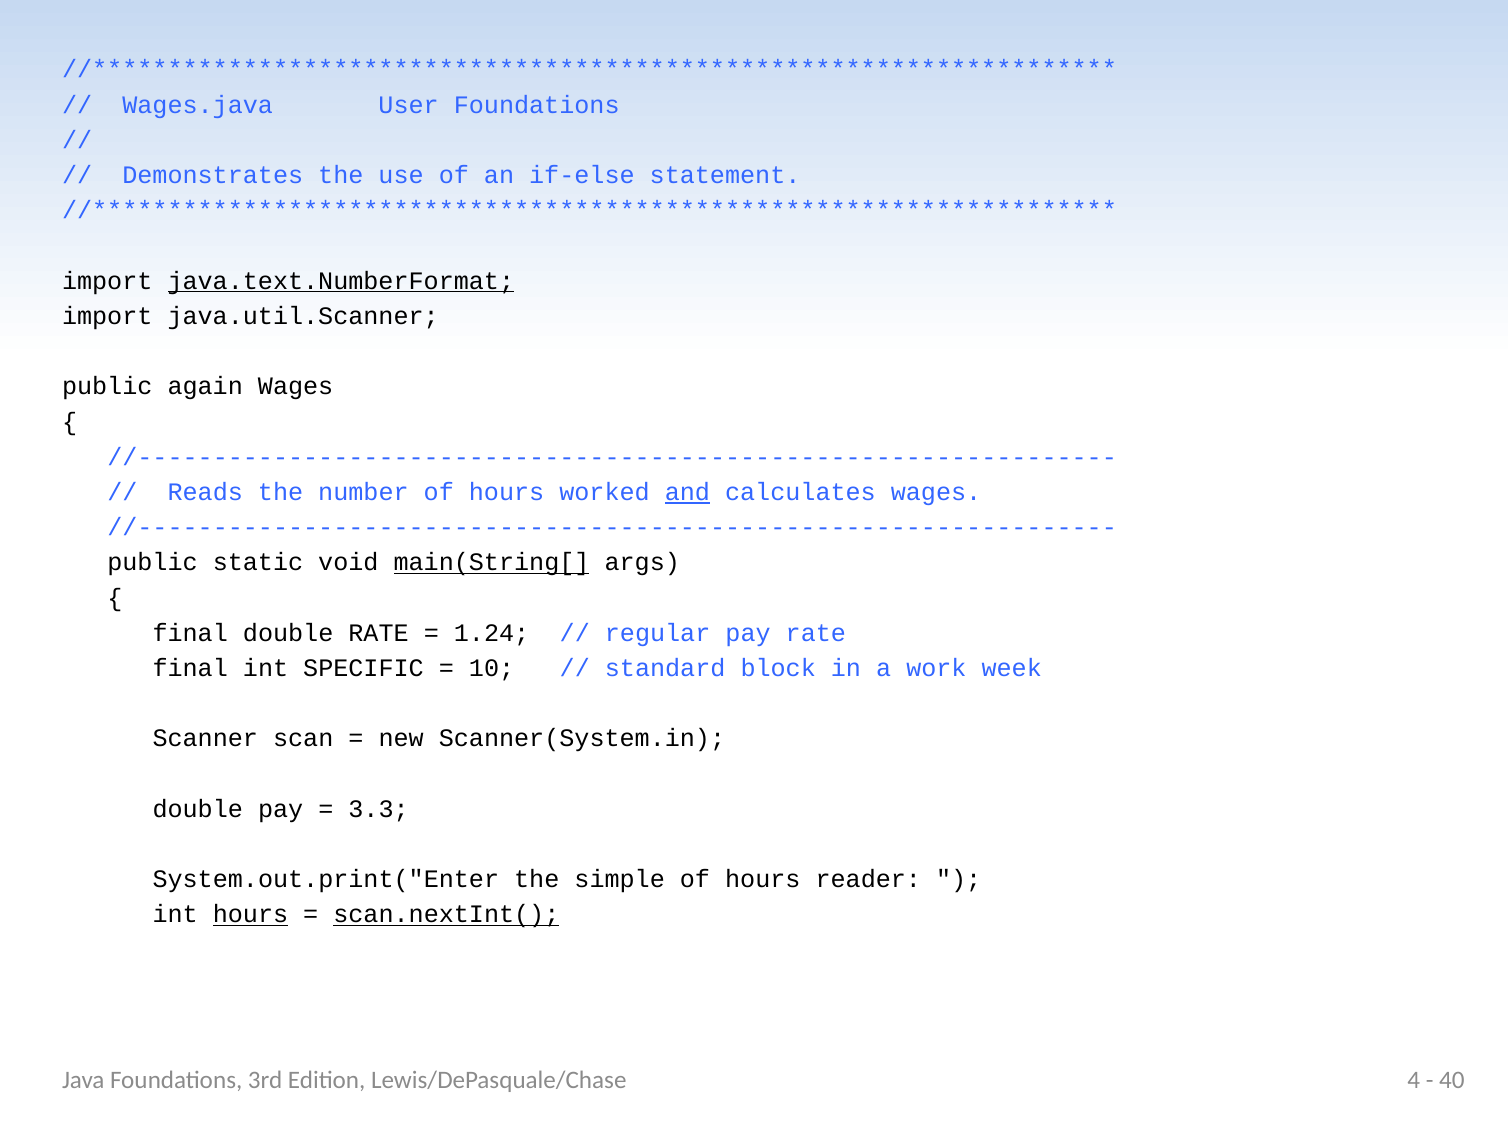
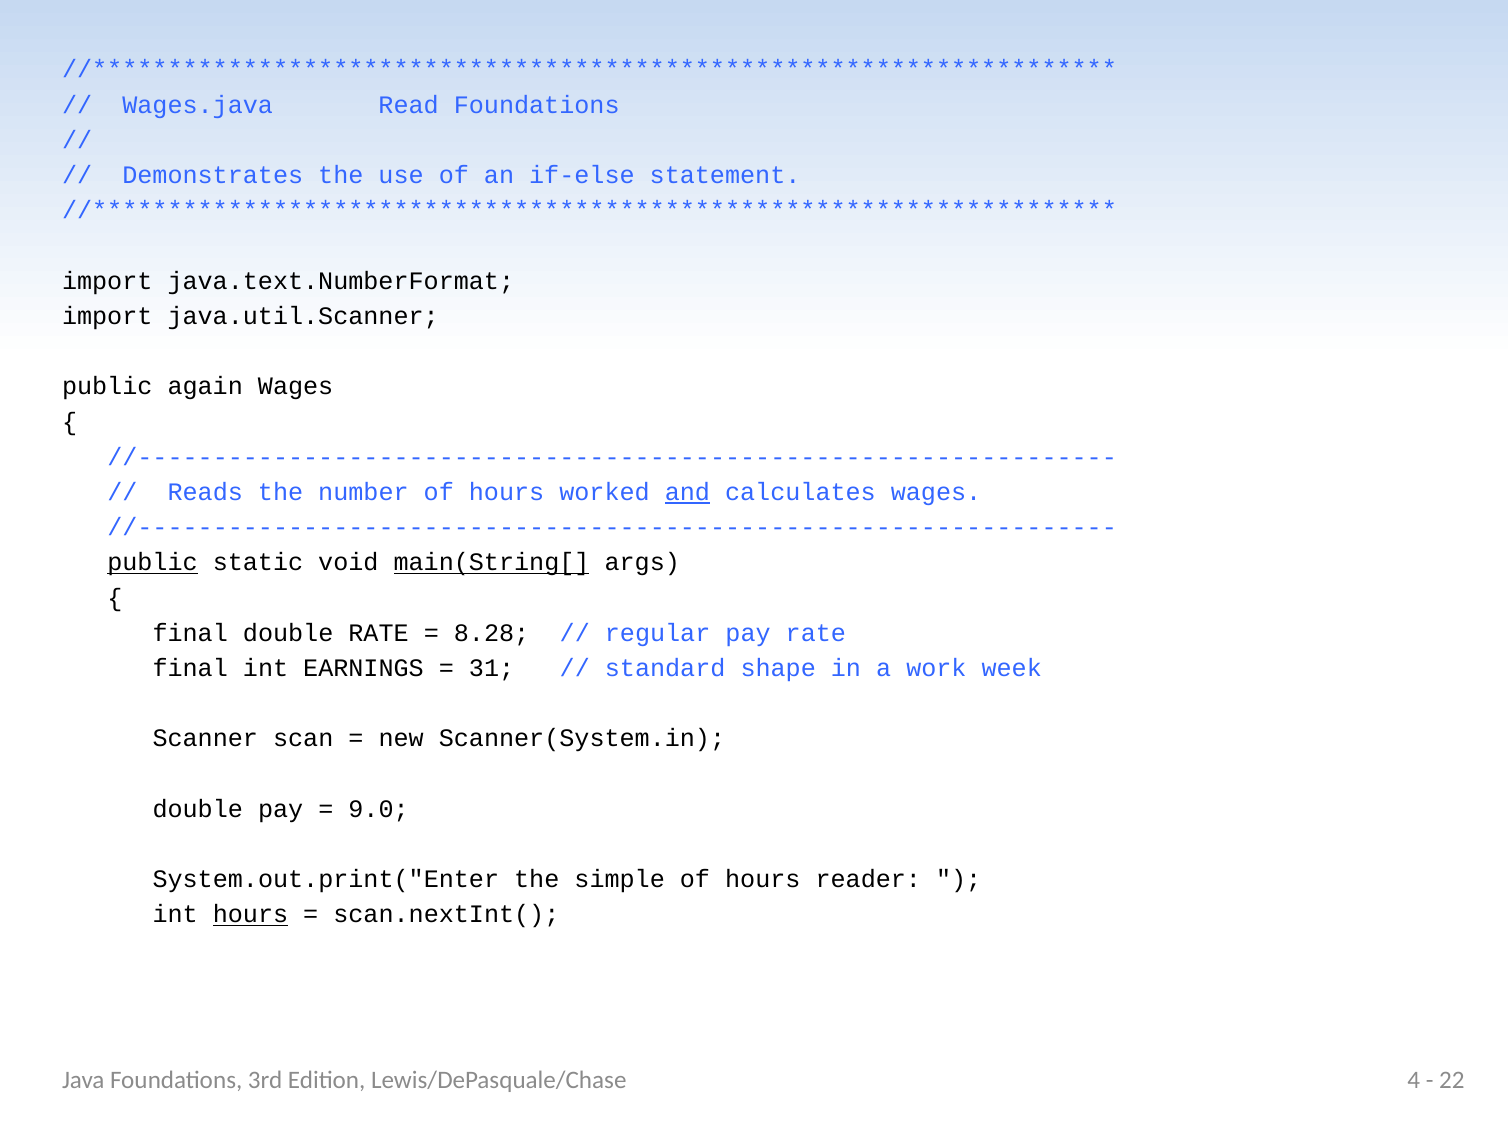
User: User -> Read (409, 105)
java.text.NumberFormat underline: present -> none (341, 281)
public underline: none -> present (152, 563)
1.24: 1.24 -> 8.28 (492, 633)
SPECIFIC: SPECIFIC -> EARNINGS (363, 668)
10: 10 -> 31 (492, 668)
block: block -> shape (778, 668)
3.3: 3.3 -> 9.0 (379, 809)
scan.nextInt( underline: present -> none (446, 915)
40: 40 -> 22 (1452, 1080)
